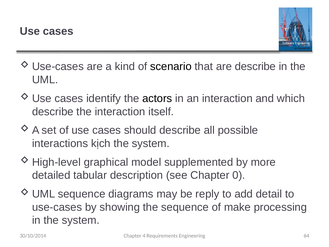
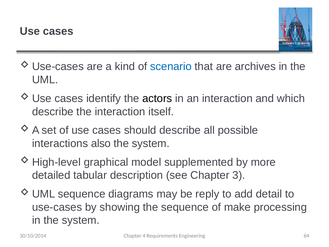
scenario colour: black -> blue (171, 67)
are describe: describe -> archives (255, 67)
kịch: kịch -> also (101, 143)
0: 0 -> 3 (239, 175)
